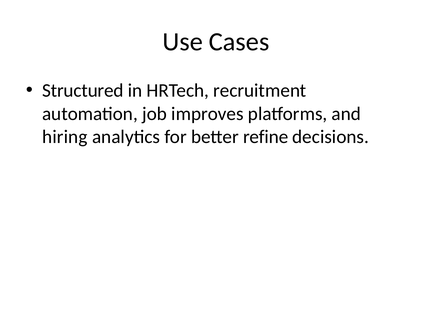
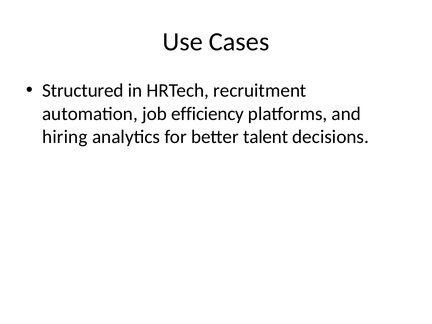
improves: improves -> efficiency (208, 114)
refine: refine -> talent (266, 137)
